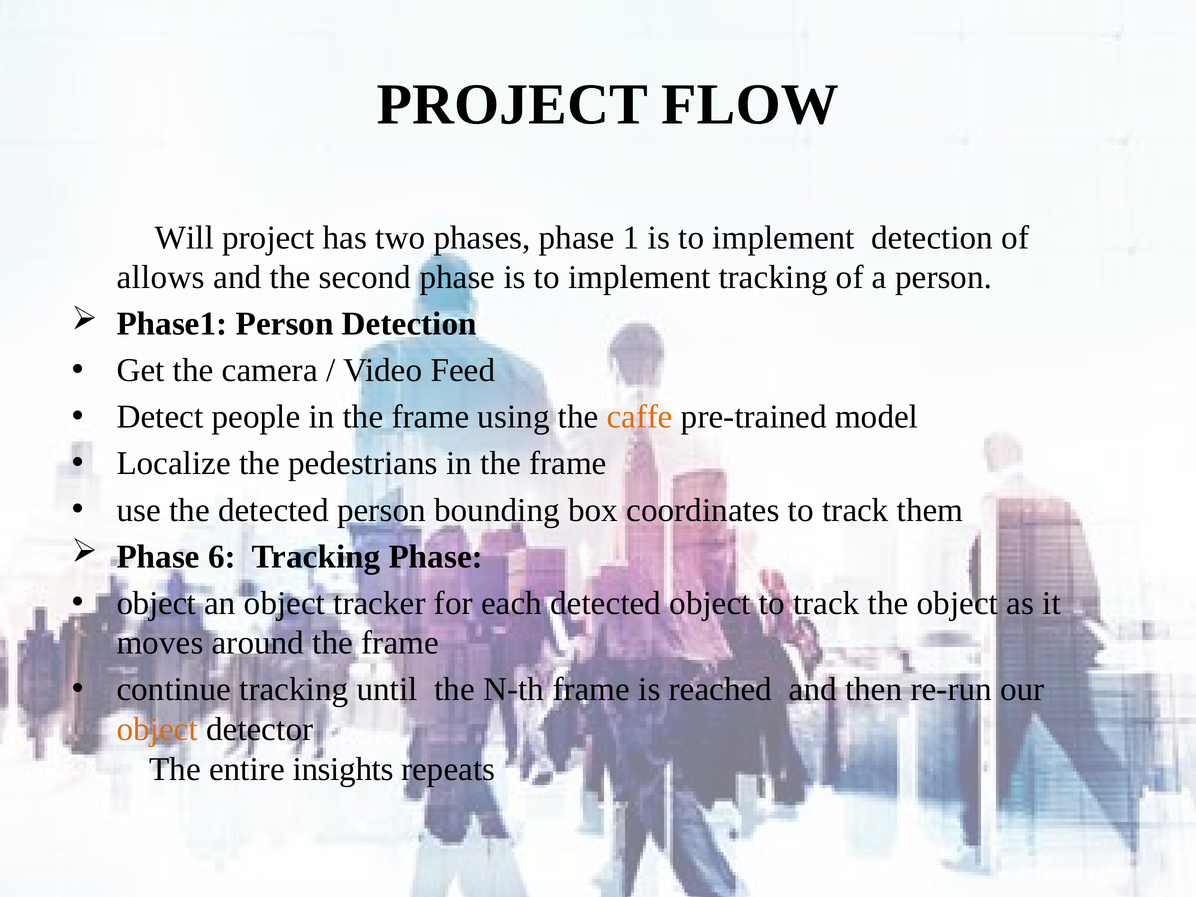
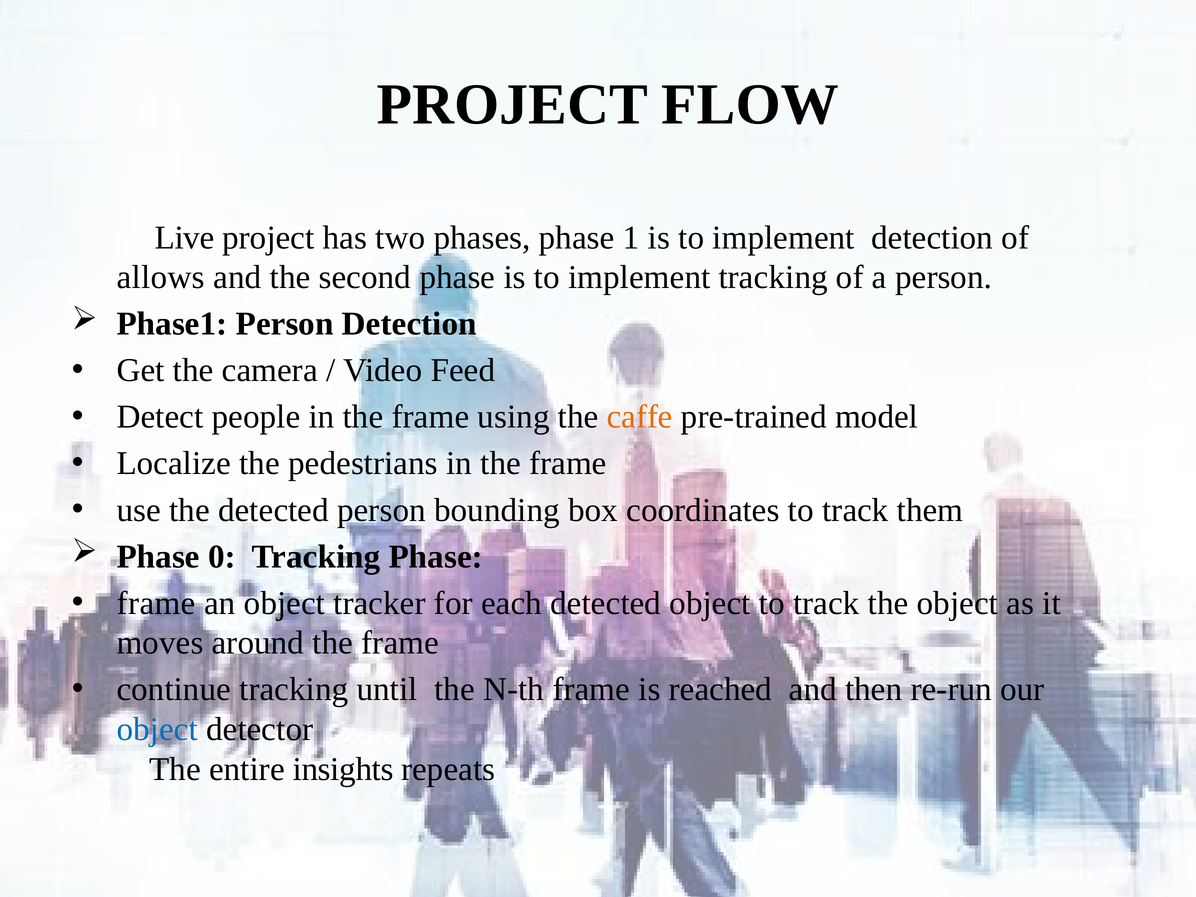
Will: Will -> Live (185, 238)
6: 6 -> 0 (222, 557)
object: object -> frame (156, 603)
object colour: orange -> blue (157, 729)
